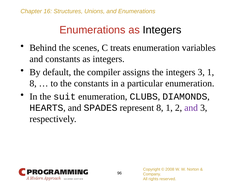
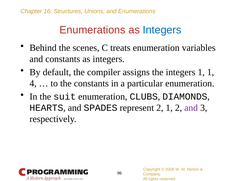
Integers colour: black -> blue (162, 30)
integers 3: 3 -> 1 (201, 72)
8: 8 -> 4 (33, 83)
represent 8: 8 -> 2 (160, 108)
